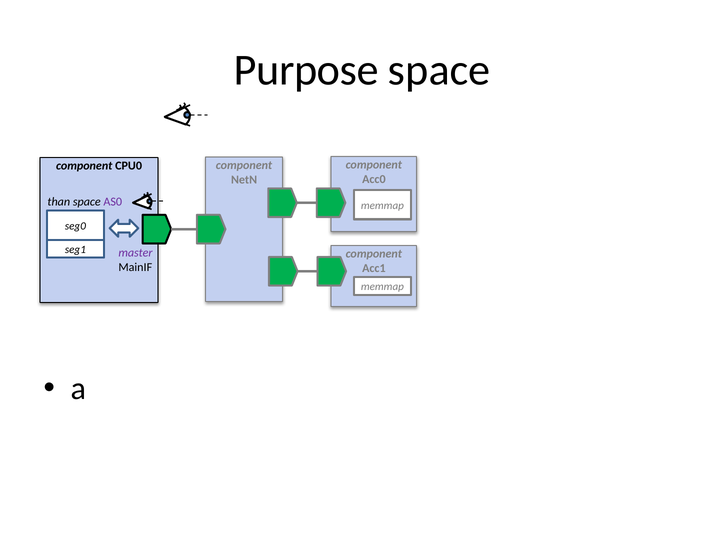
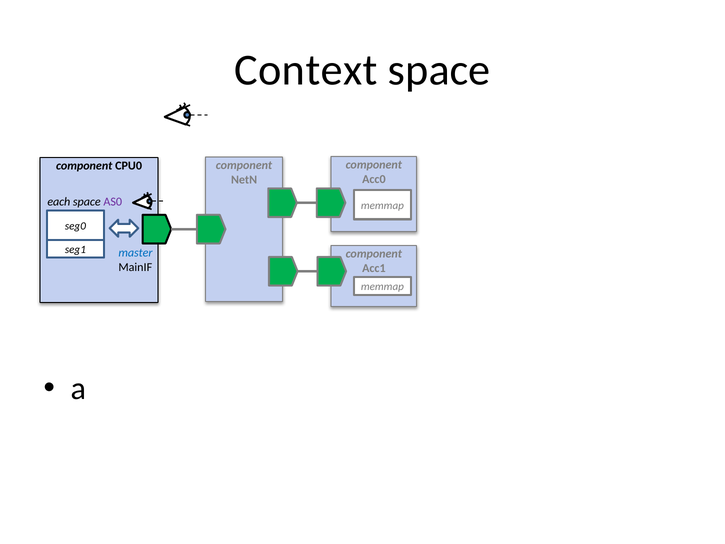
Purpose: Purpose -> Context (306, 70)
than: than -> each (59, 202)
master colour: purple -> blue (135, 253)
